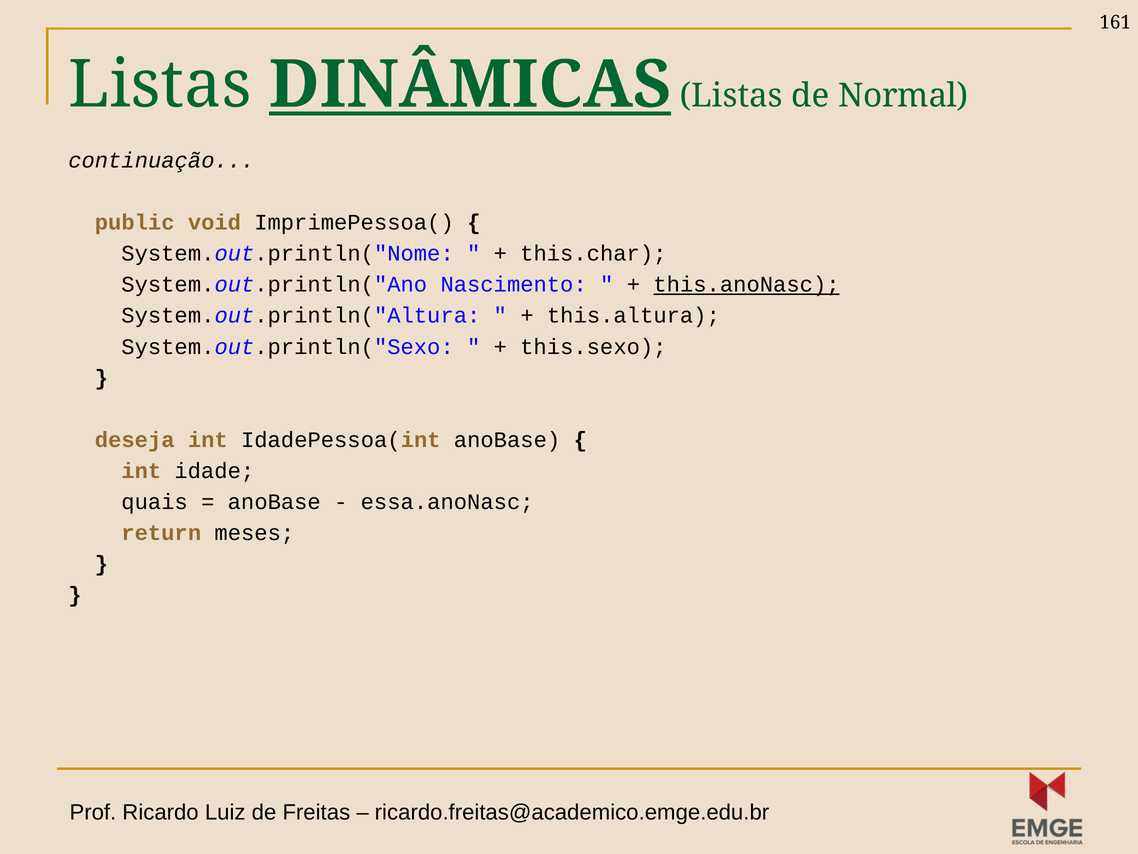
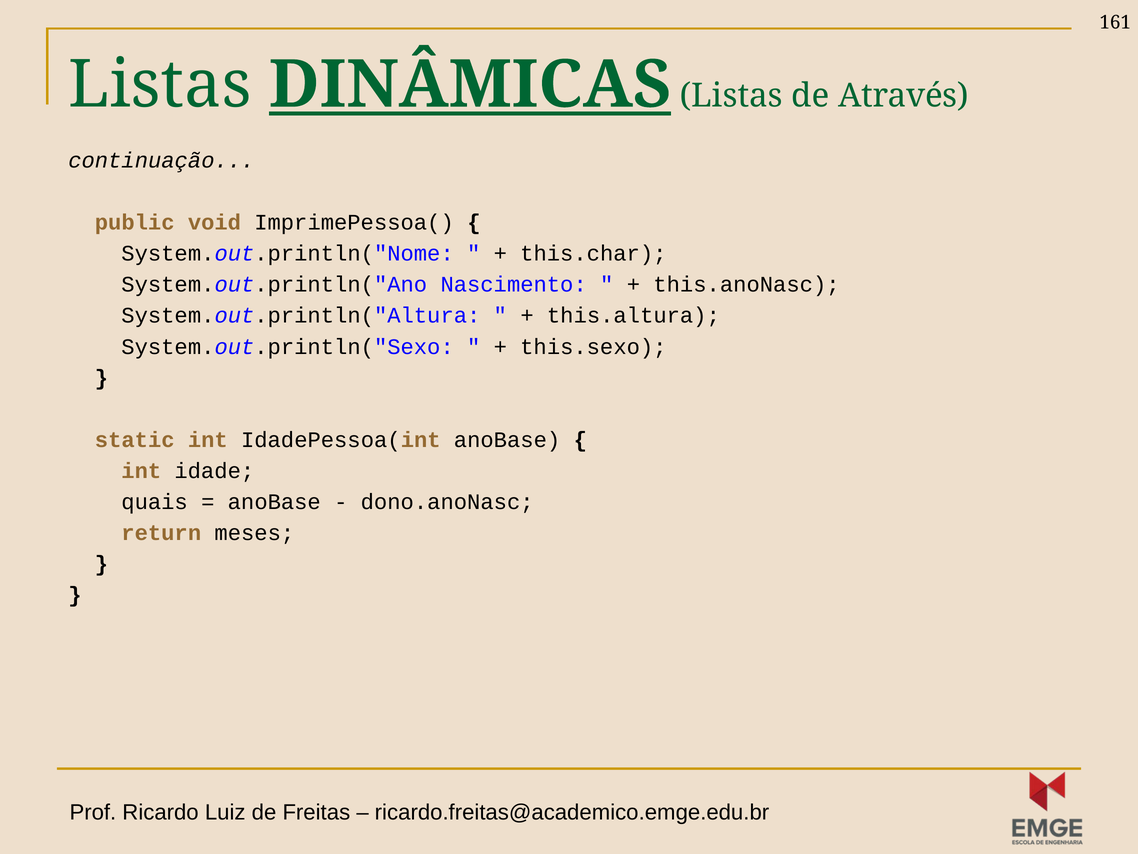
Normal: Normal -> Através (903, 96)
this.anoNasc underline: present -> none (746, 284)
deseja: deseja -> static (135, 440)
essa.anoNasc: essa.anoNasc -> dono.anoNasc (447, 502)
